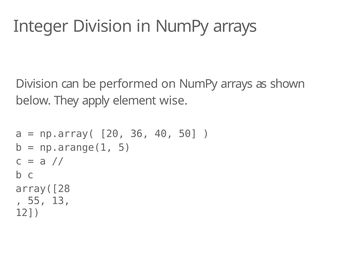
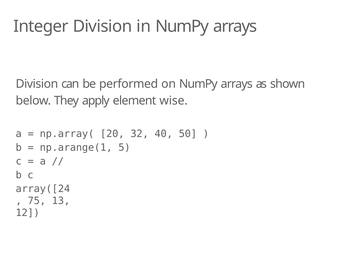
36: 36 -> 32 (140, 134)
array([28: array([28 -> array([24 (43, 189)
55: 55 -> 75 (37, 201)
